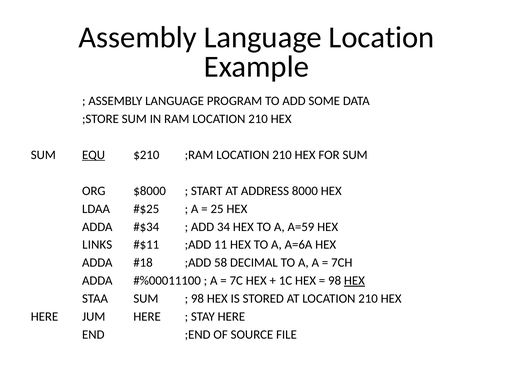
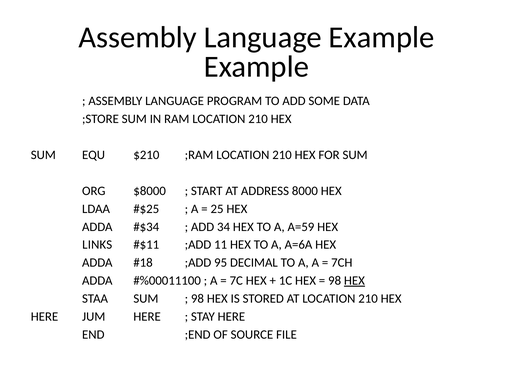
Language Location: Location -> Example (381, 37)
EQU underline: present -> none (94, 155)
58: 58 -> 95 (221, 263)
